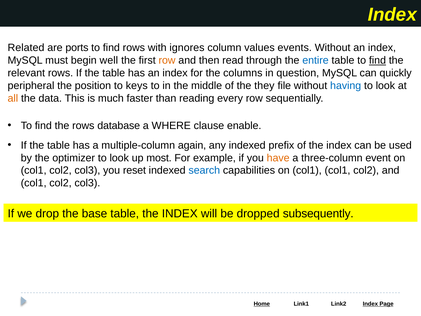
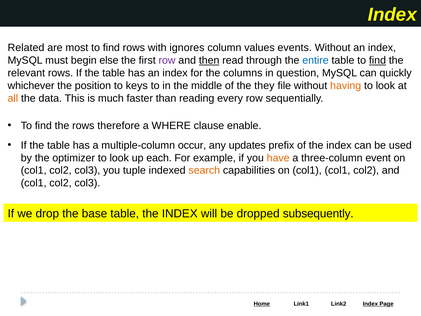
ports: ports -> most (77, 48)
well: well -> else (109, 60)
row colour: orange -> purple (167, 60)
then underline: none -> present (209, 60)
peripheral: peripheral -> whichever (31, 86)
having colour: blue -> orange (346, 86)
database: database -> therefore (119, 125)
again: again -> occur (192, 145)
any indexed: indexed -> updates (247, 145)
most: most -> each (159, 158)
reset: reset -> tuple (134, 170)
search colour: blue -> orange (204, 170)
